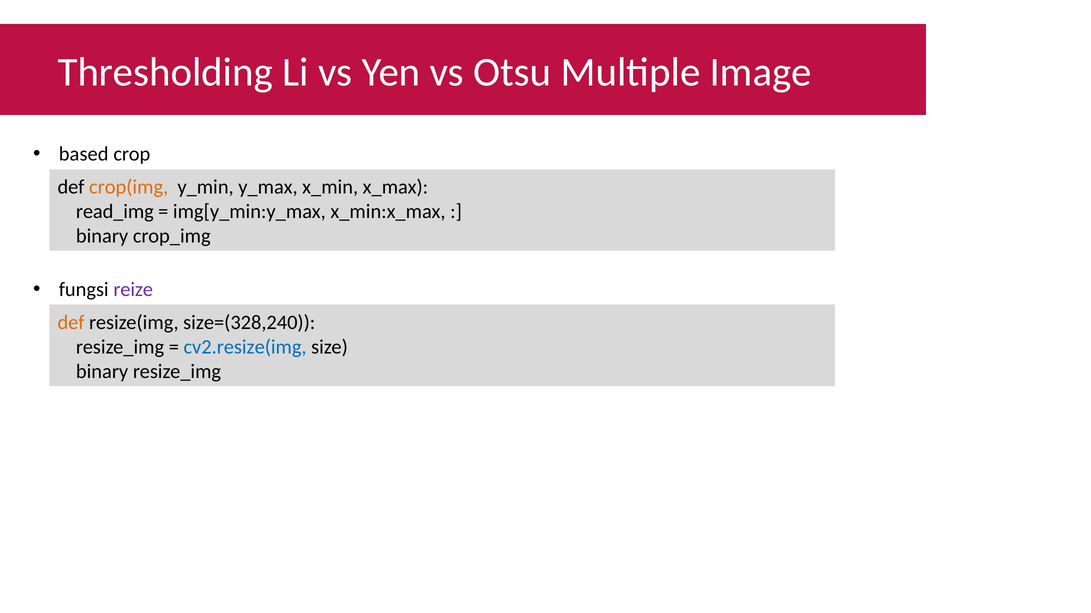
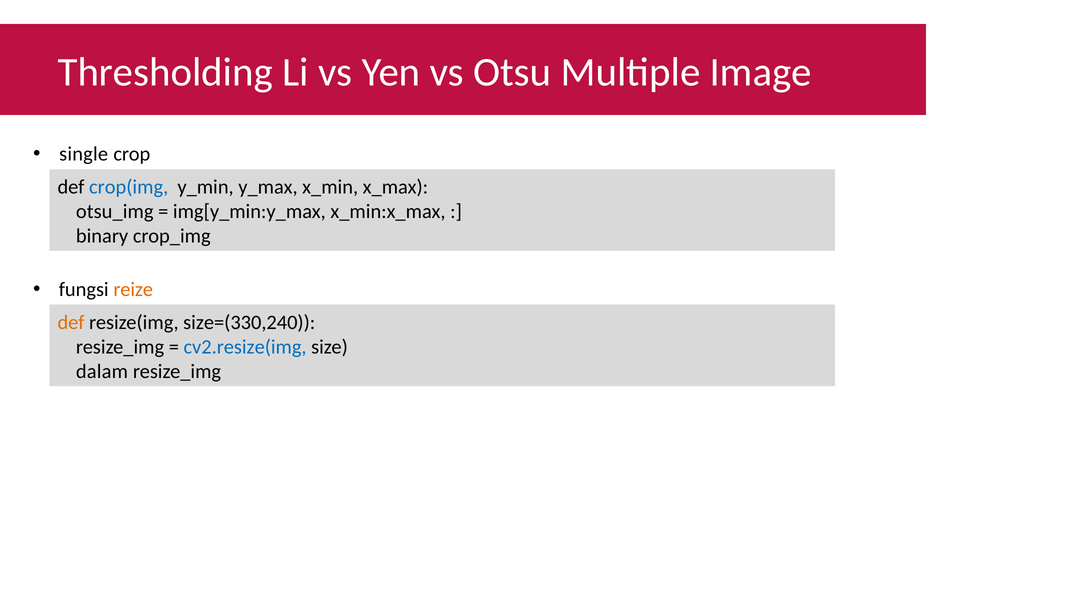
based: based -> single (84, 154)
crop(img colour: orange -> blue (129, 187)
read_img: read_img -> otsu_img (115, 212)
reize colour: purple -> orange (133, 290)
size=(328,240: size=(328,240 -> size=(330,240 (249, 323)
binary: binary -> dalam (102, 372)
